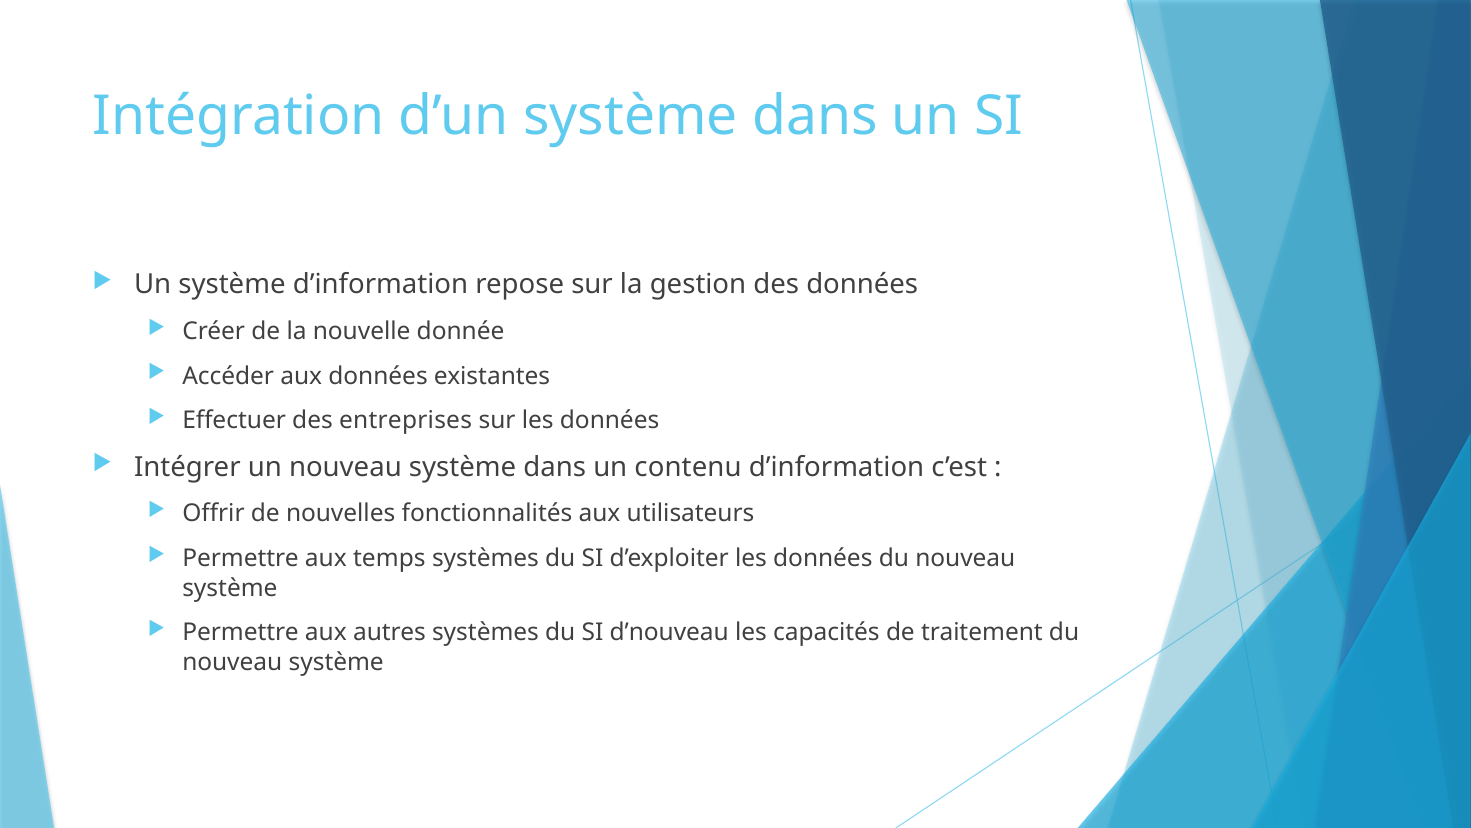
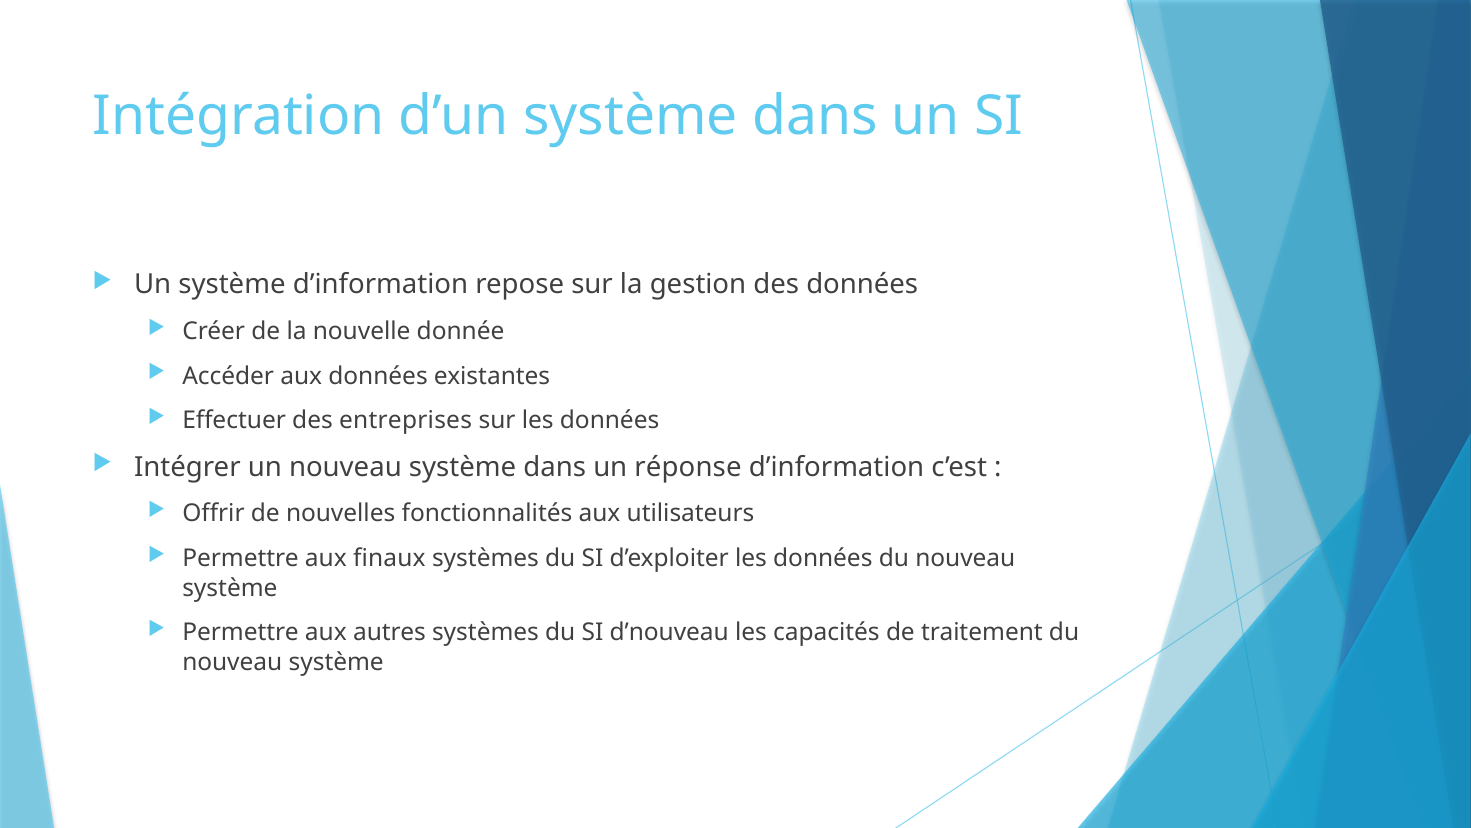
contenu: contenu -> réponse (688, 467)
temps: temps -> finaux (389, 558)
